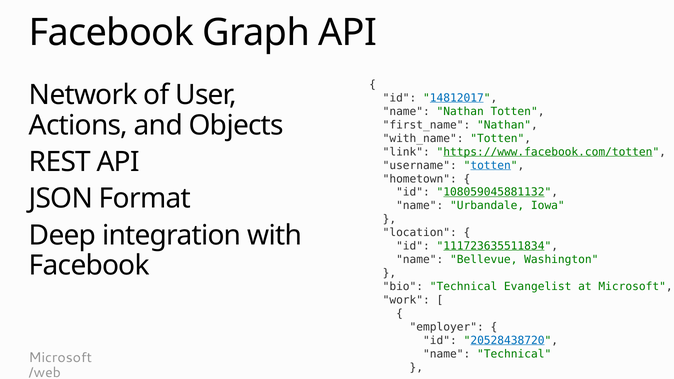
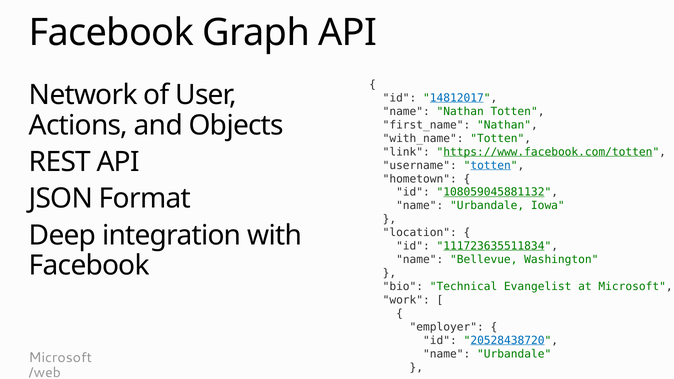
Technical: Technical -> Urbandale (514, 354)
